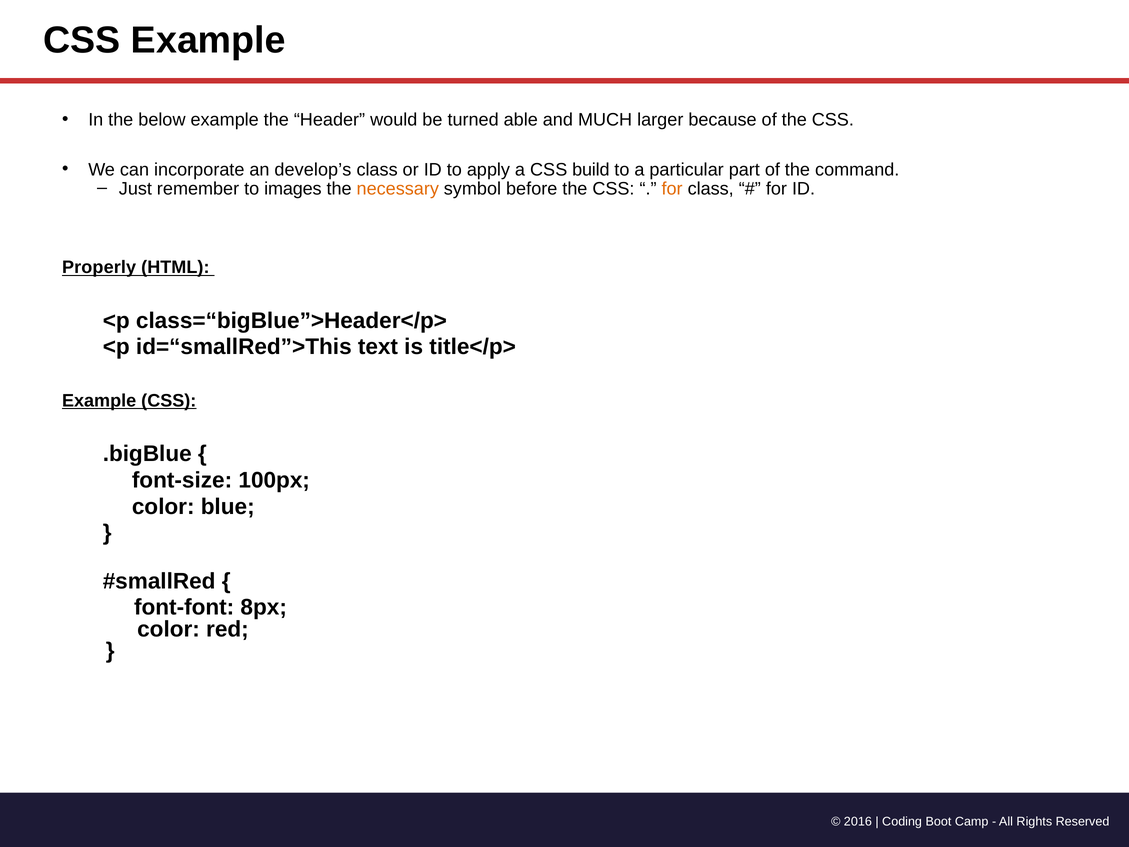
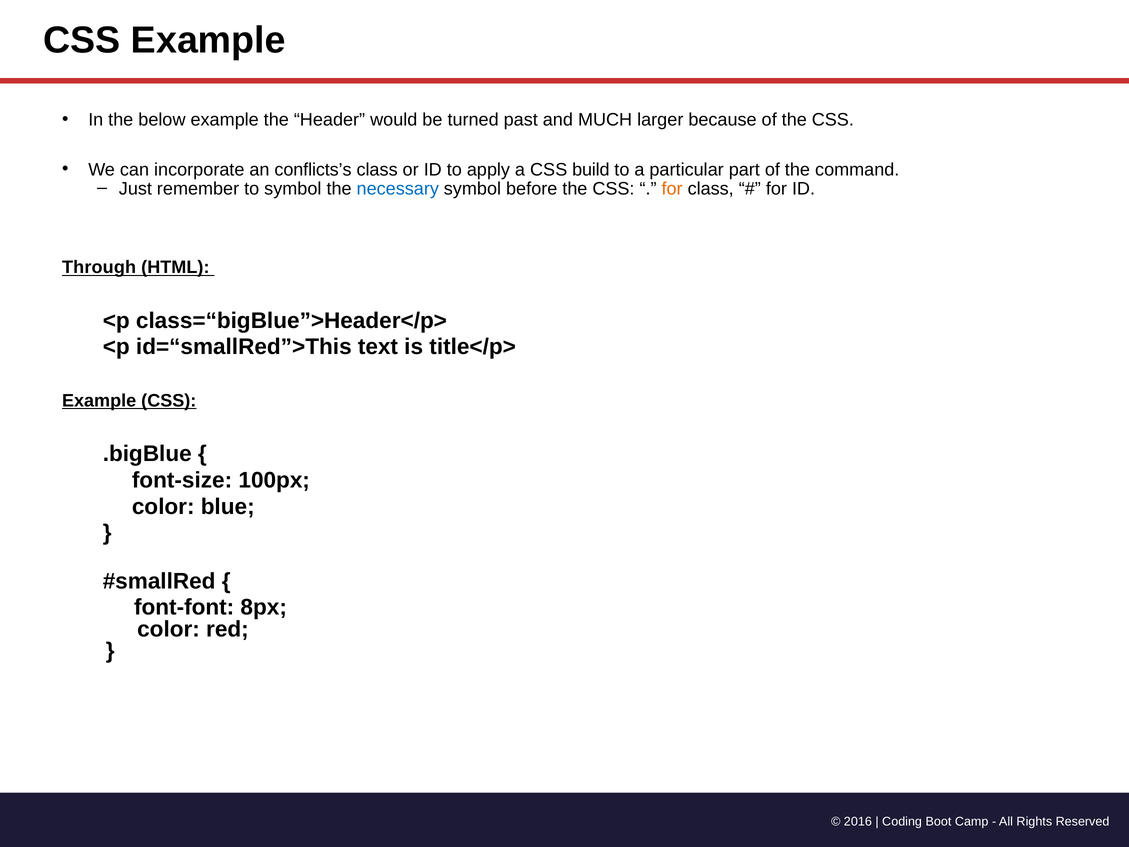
able: able -> past (521, 120)
develop’s: develop’s -> conflicts’s (313, 170)
to images: images -> symbol (293, 189)
necessary colour: orange -> blue (398, 189)
Properly: Properly -> Through (99, 267)
